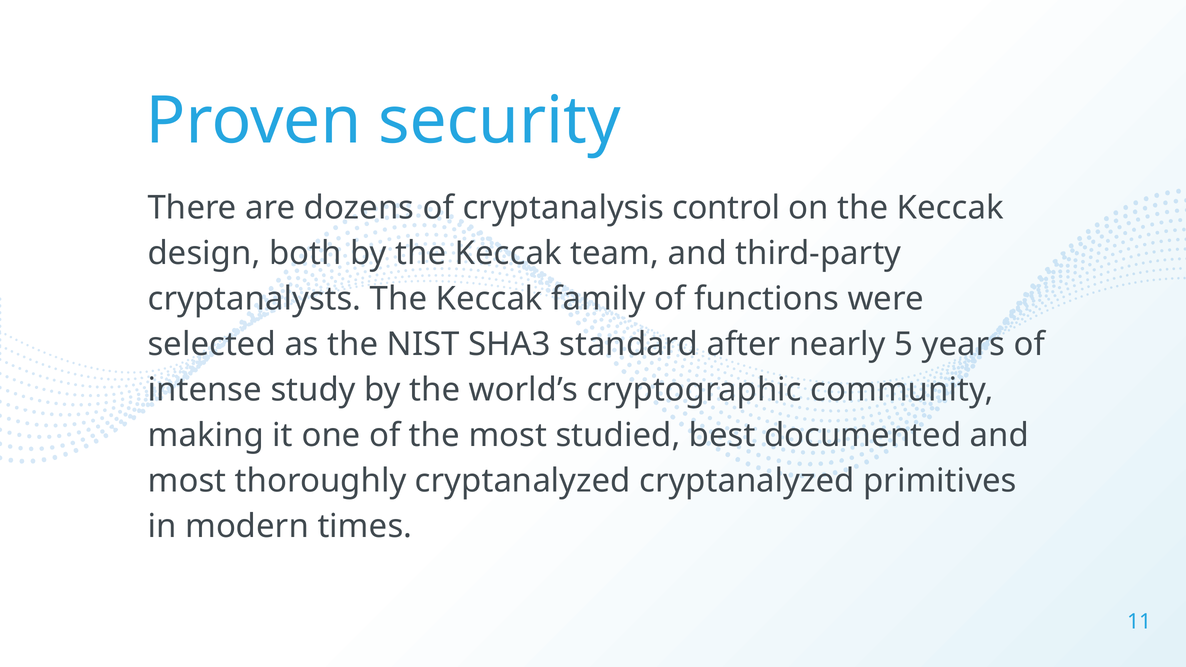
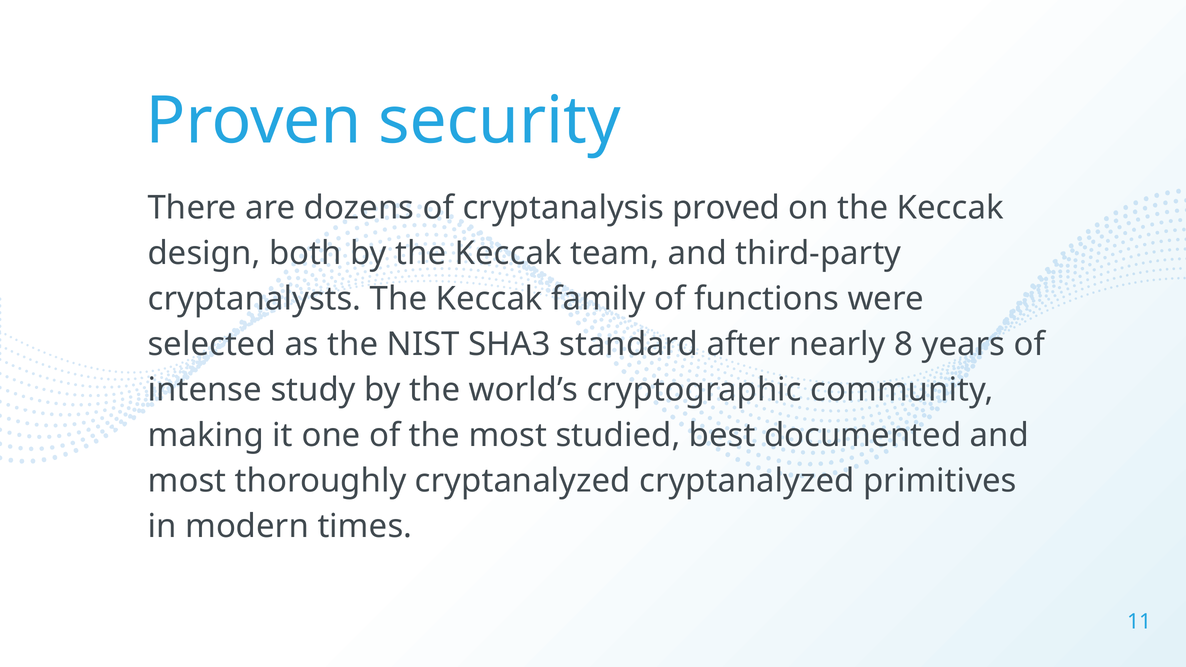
control: control -> proved (726, 208)
5: 5 -> 8 (904, 345)
